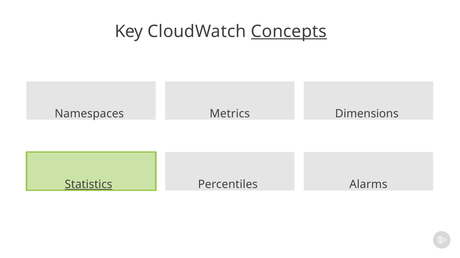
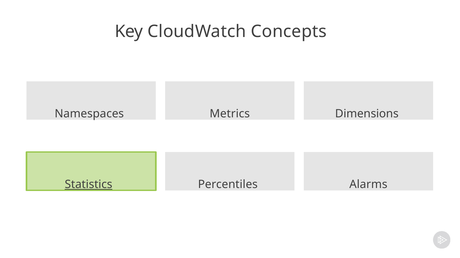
Concepts underline: present -> none (289, 32)
